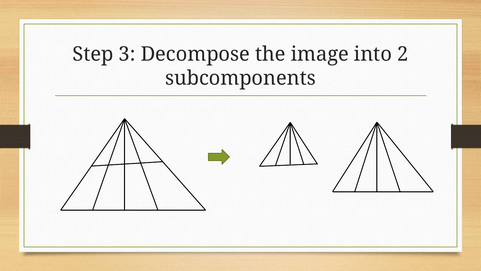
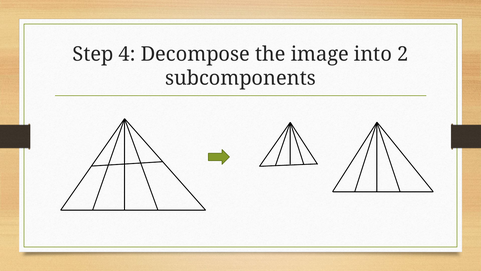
3: 3 -> 4 (127, 54)
